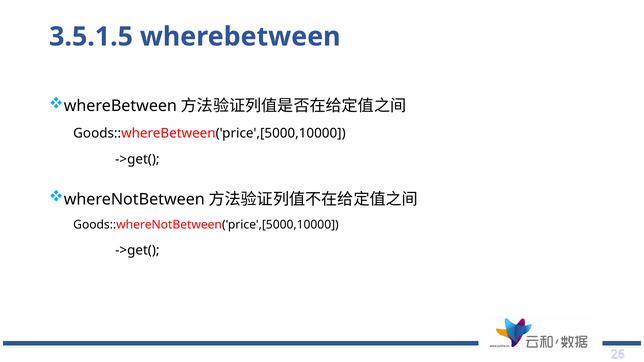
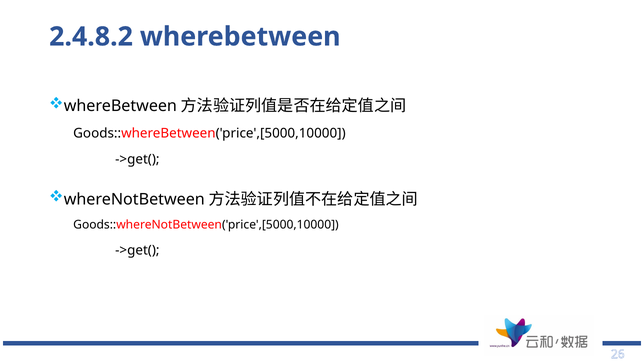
3.5.1.5: 3.5.1.5 -> 2.4.8.2 (91, 37)
